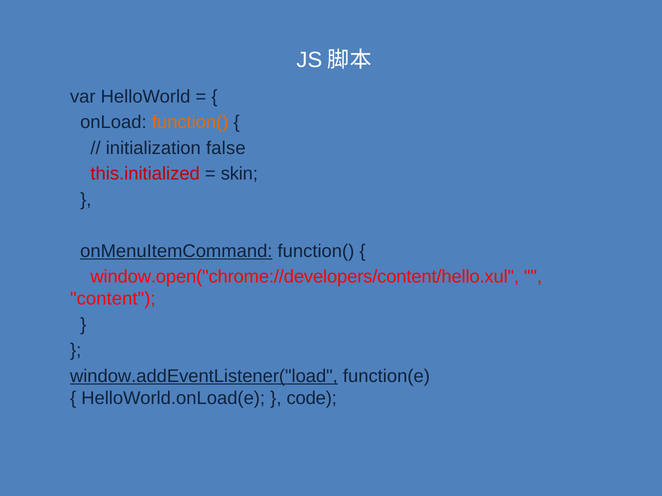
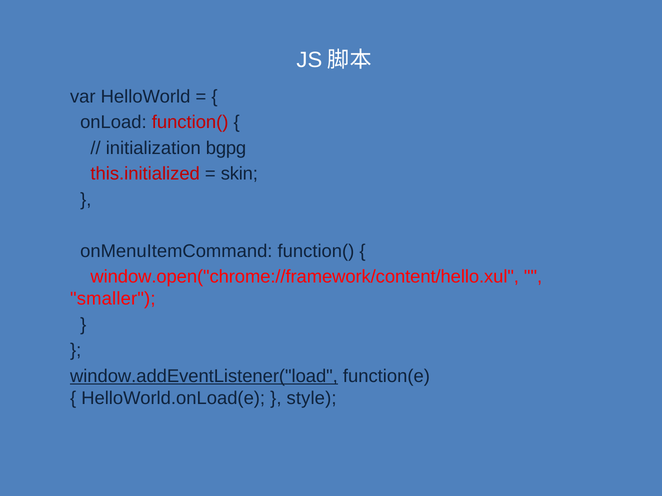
function( colour: orange -> red (190, 122)
false: false -> bgpg (226, 148)
onMenuItemCommand underline: present -> none (176, 251)
window.open("chrome://developers/content/hello.xul: window.open("chrome://developers/content/hello.xul -> window.open("chrome://framework/content/hello.xul (305, 277)
content: content -> smaller (113, 299)
code: code -> style (312, 399)
